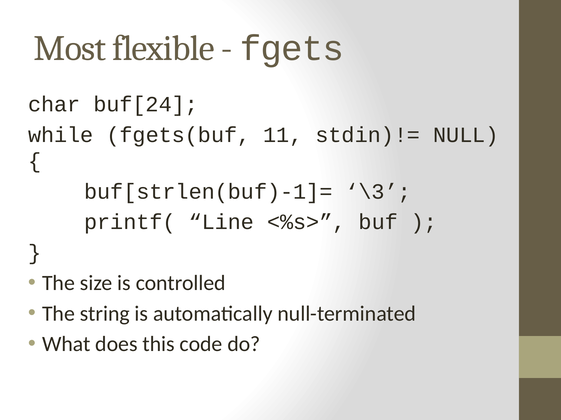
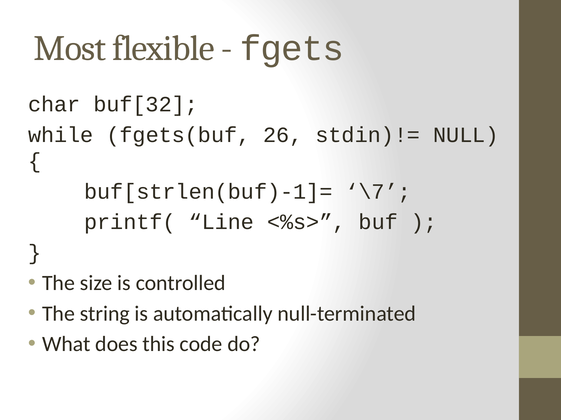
buf[24: buf[24 -> buf[32 (146, 104)
11: 11 -> 26 (283, 135)
\3: \3 -> \7 (378, 192)
